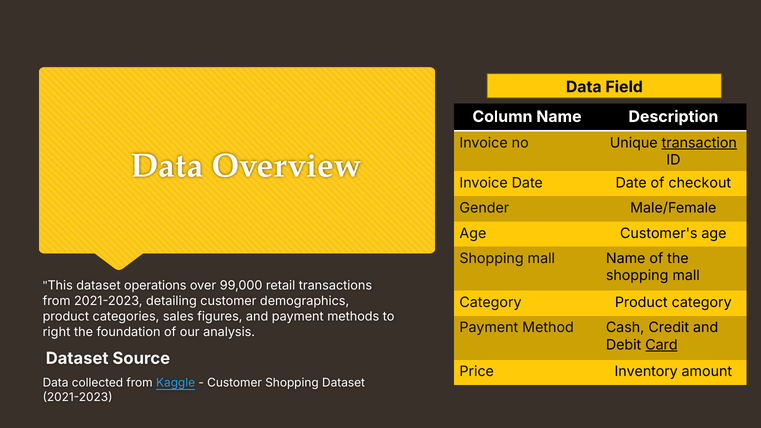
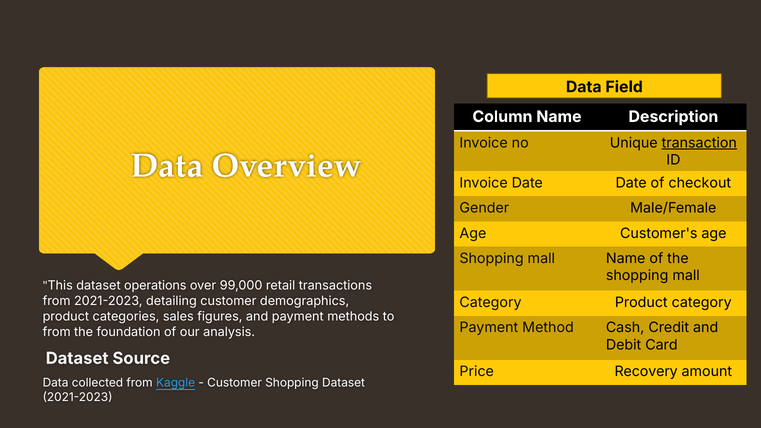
right: right -> from (57, 332)
Card underline: present -> none (661, 345)
Inventory: Inventory -> Recovery (646, 372)
